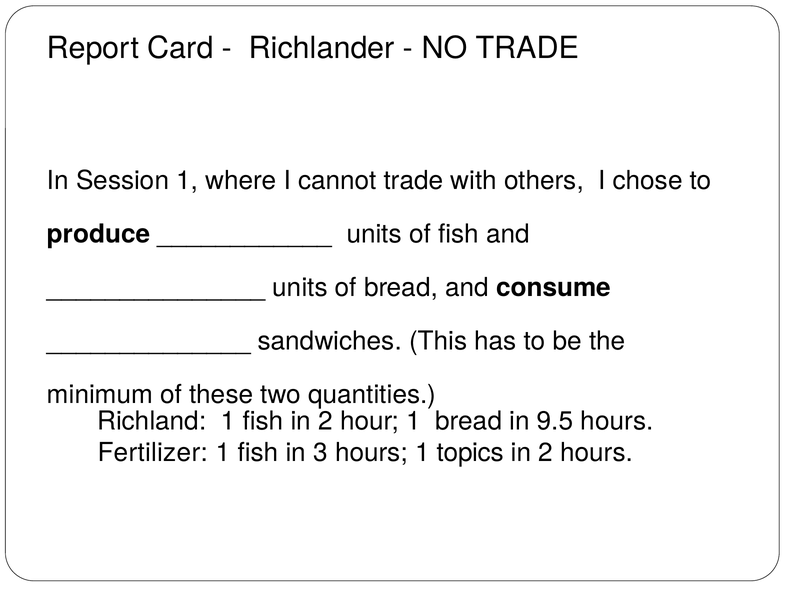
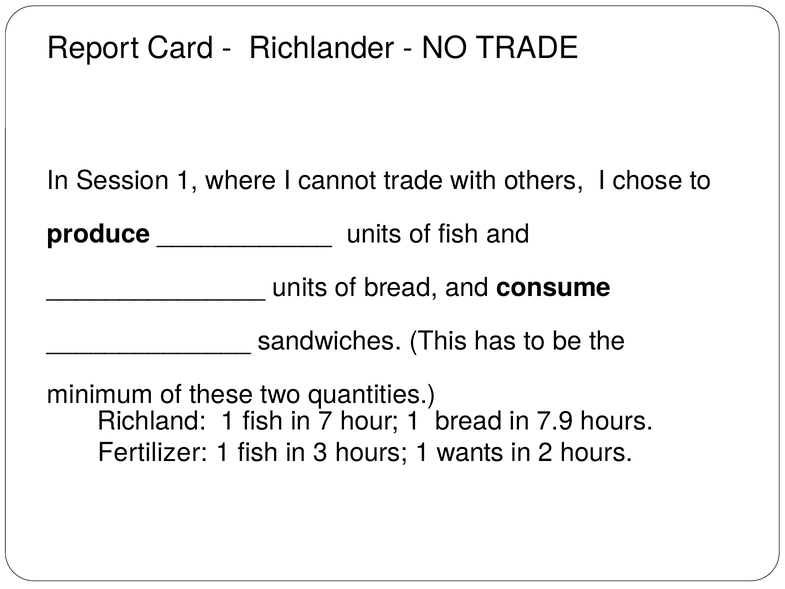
fish in 2: 2 -> 7 (325, 421)
9.5: 9.5 -> 7.9 (555, 421)
topics: topics -> wants (470, 452)
